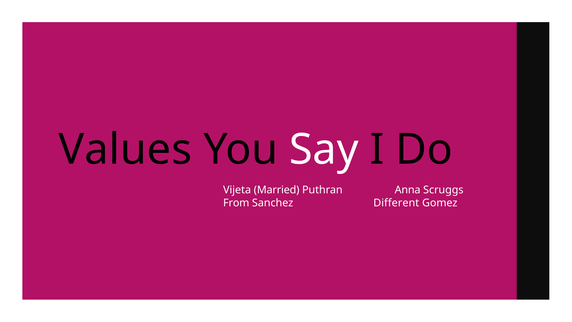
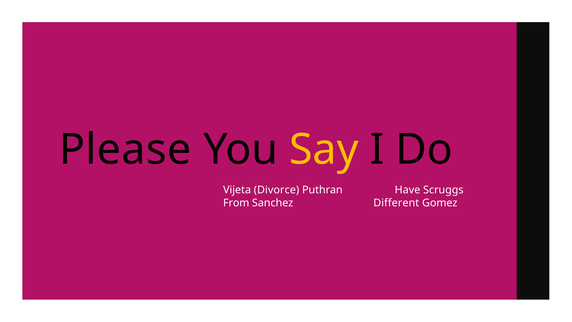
Values: Values -> Please (125, 150)
Say colour: white -> yellow (324, 150)
Married: Married -> Divorce (277, 190)
Anna: Anna -> Have (408, 190)
